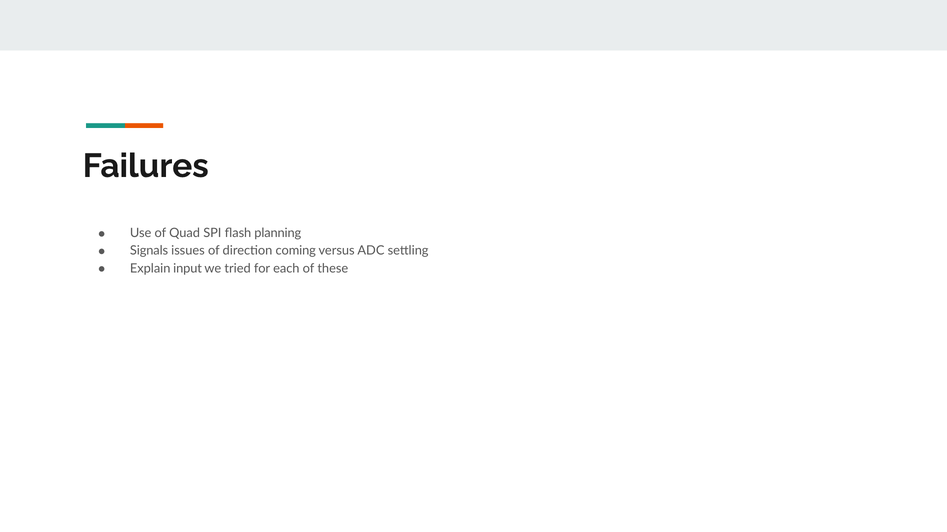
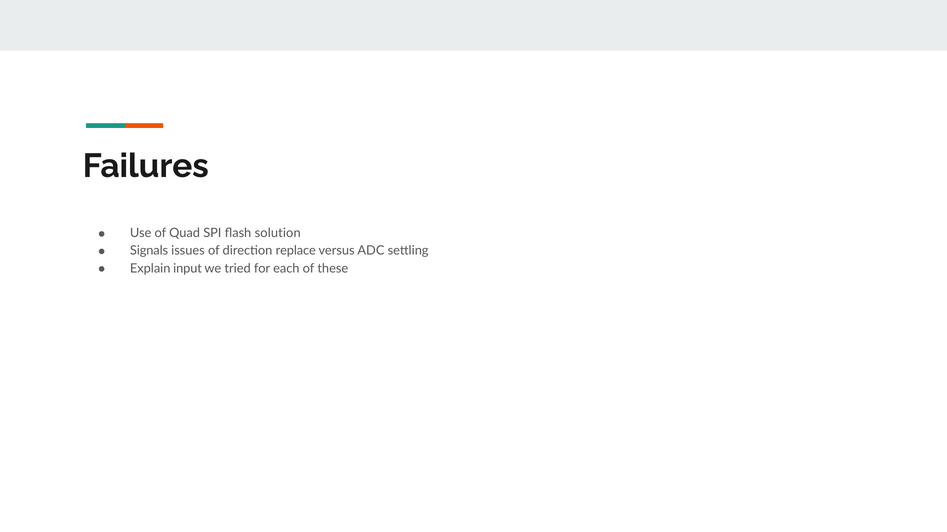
planning: planning -> solution (278, 233)
coming: coming -> replace (296, 251)
